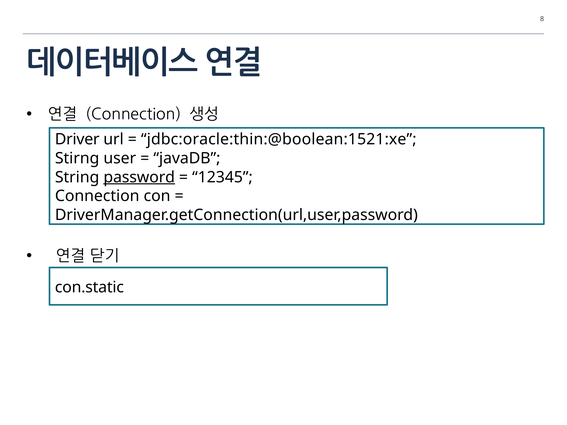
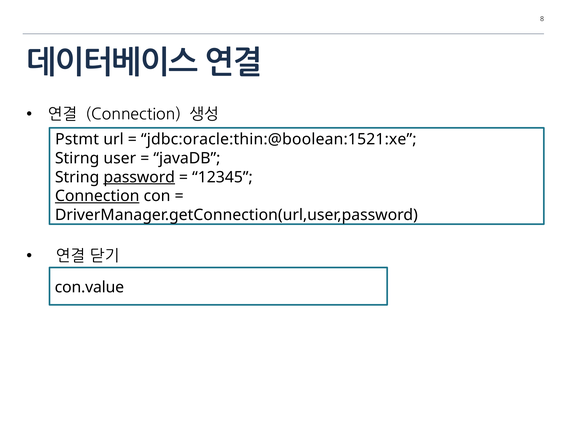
Driver: Driver -> Pstmt (77, 139)
Connection underline: none -> present (97, 196)
con.static: con.static -> con.value (89, 287)
